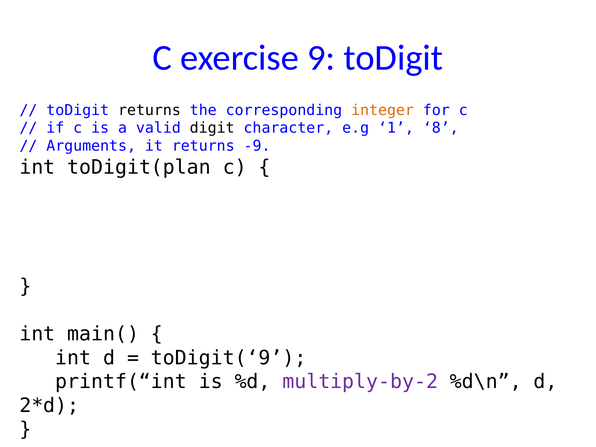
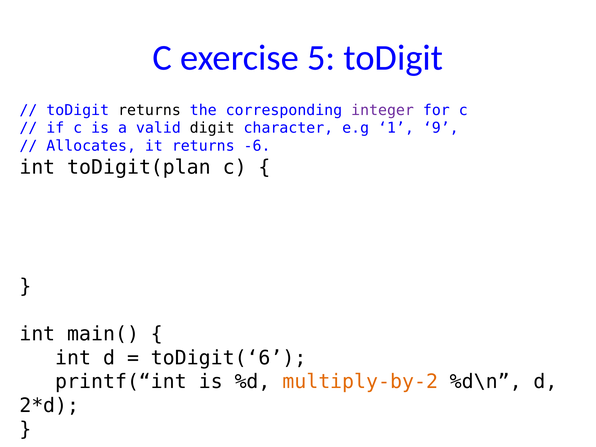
9: 9 -> 5 (321, 58)
integer colour: orange -> purple (383, 110)
8: 8 -> 9 (441, 128)
Arguments: Arguments -> Allocates (91, 146)
-9: -9 -> -6 (257, 146)
toDigit(‘9: toDigit(‘9 -> toDigit(‘6 (229, 358)
multiply-by-2 colour: purple -> orange (360, 382)
